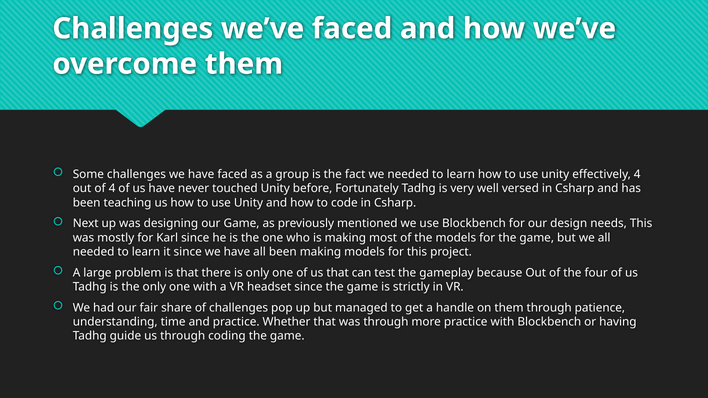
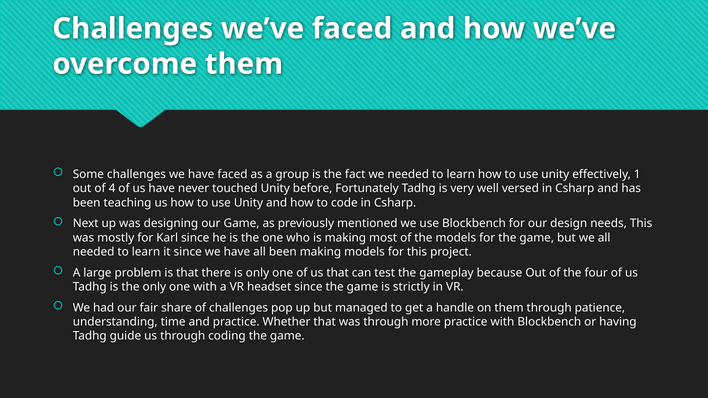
effectively 4: 4 -> 1 (637, 175)
